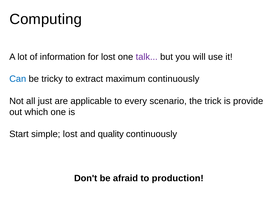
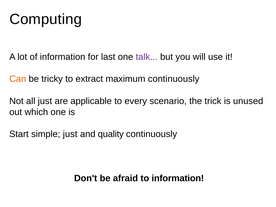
for lost: lost -> last (108, 57)
Can colour: blue -> orange (18, 79)
provide: provide -> unused (248, 101)
simple lost: lost -> just (70, 134)
to production: production -> information (178, 178)
